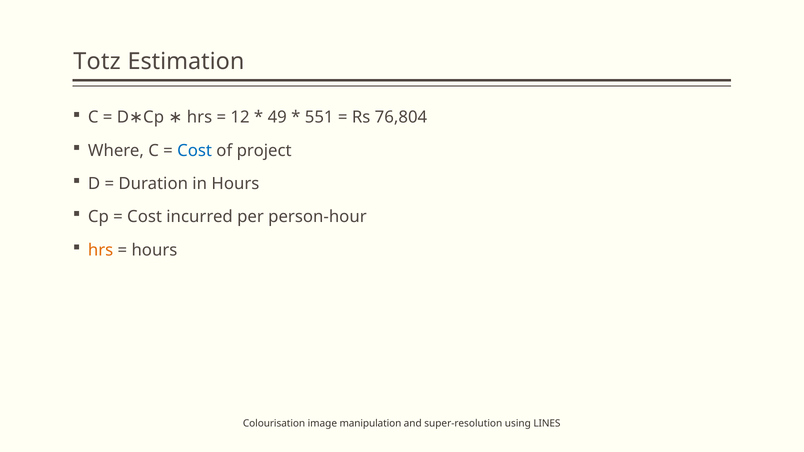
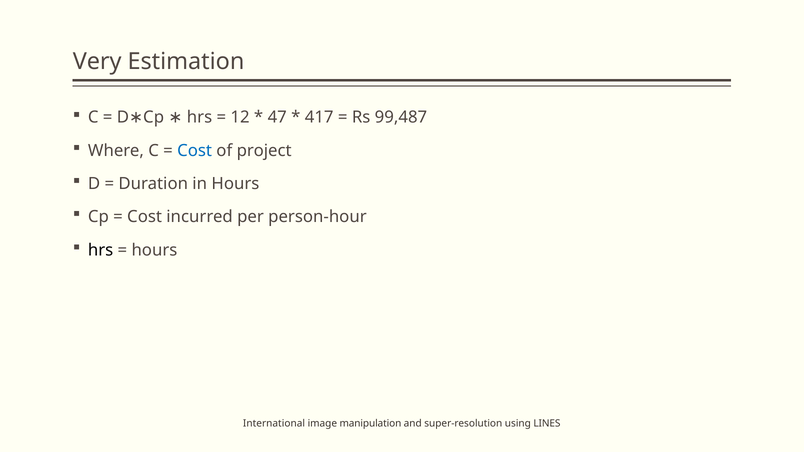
Totz: Totz -> Very (97, 62)
49: 49 -> 47 (277, 117)
551: 551 -> 417 (319, 117)
76,804: 76,804 -> 99,487 (401, 117)
hrs colour: orange -> black (101, 250)
Colourisation: Colourisation -> International (274, 424)
